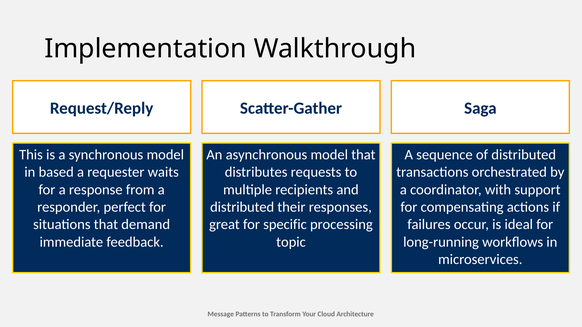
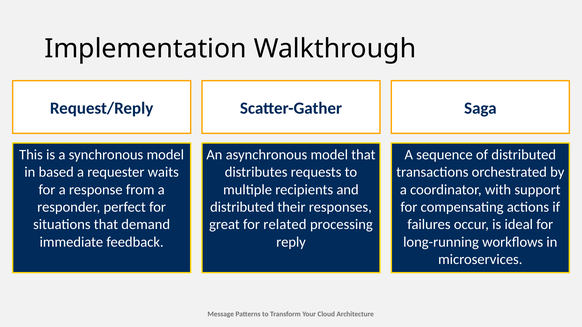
specific: specific -> related (285, 225)
topic: topic -> reply (291, 242)
